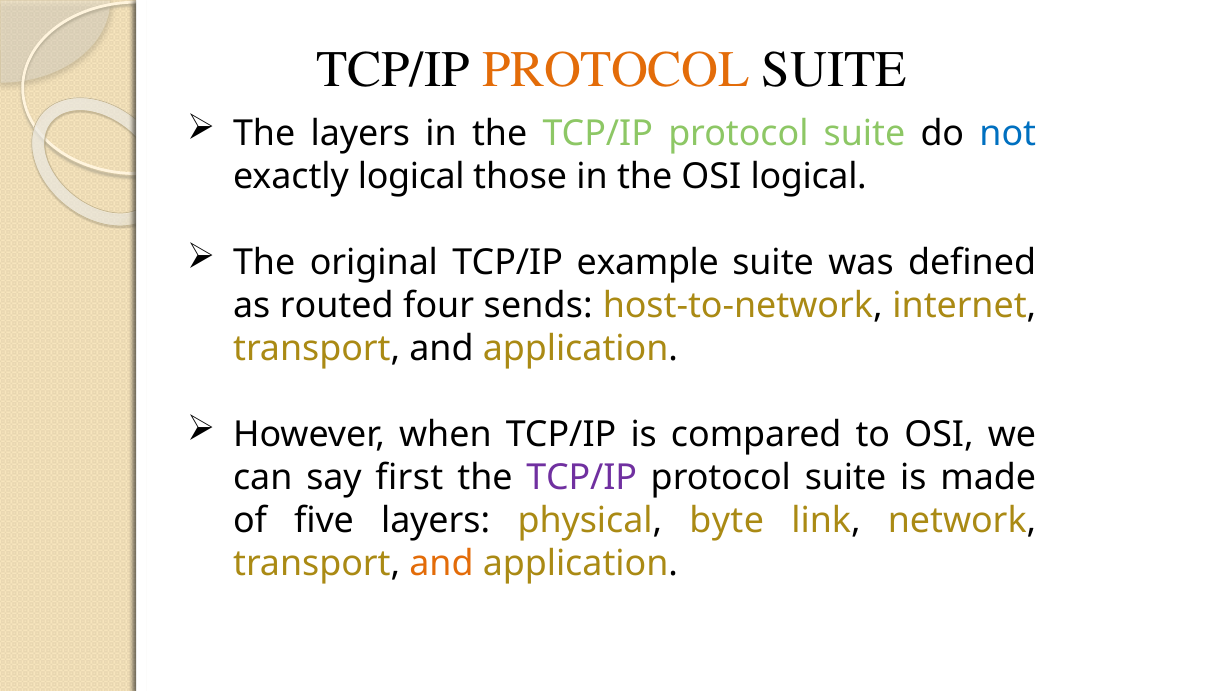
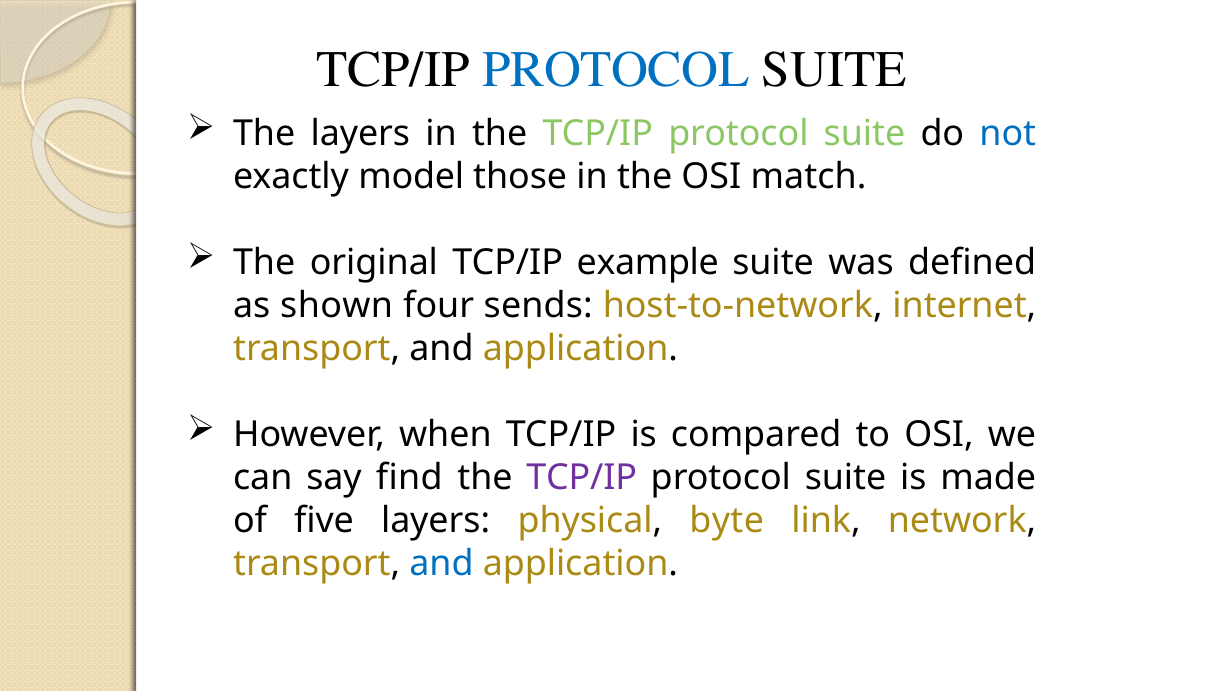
PROTOCOL colour: orange -> blue (616, 70)
exactly logical: logical -> model (411, 176)
OSI logical: logical -> match (808, 176)
routed: routed -> shown (337, 305)
first: first -> find (409, 477)
and colour: orange -> blue (442, 563)
